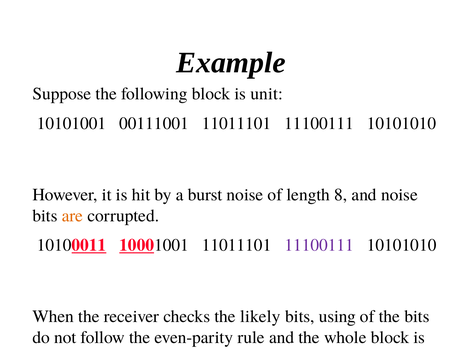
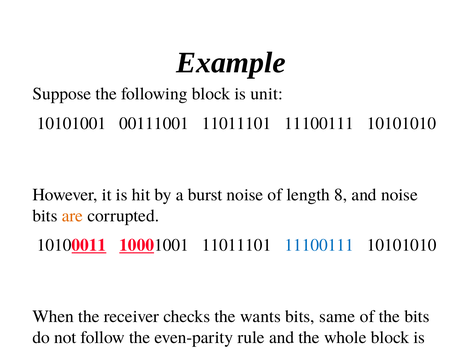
11100111 colour: purple -> blue (319, 246)
likely: likely -> wants (260, 317)
using: using -> same (337, 317)
